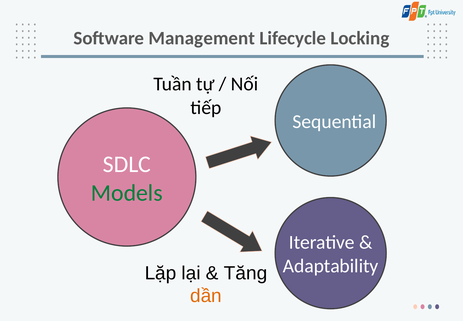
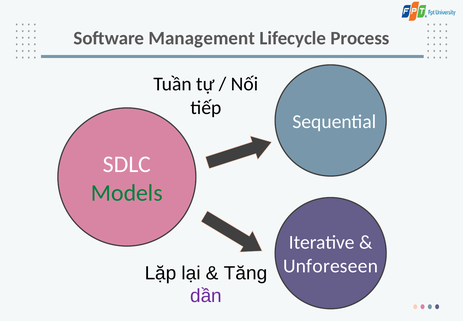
Locking: Locking -> Process (360, 38)
Adaptability: Adaptability -> Unforeseen (331, 266)
dần colour: orange -> purple (206, 296)
